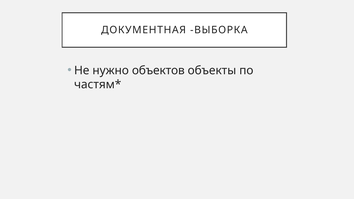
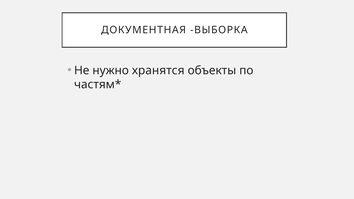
объектов: объектов -> хранятся (158, 70)
